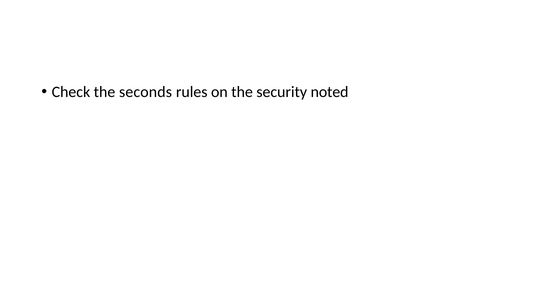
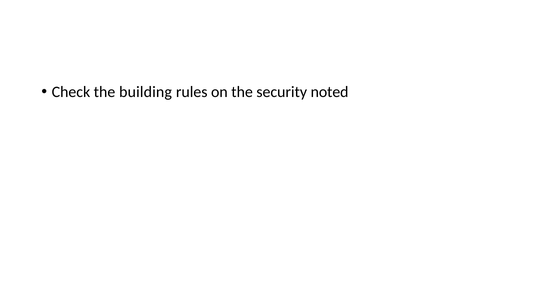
seconds: seconds -> building (146, 92)
